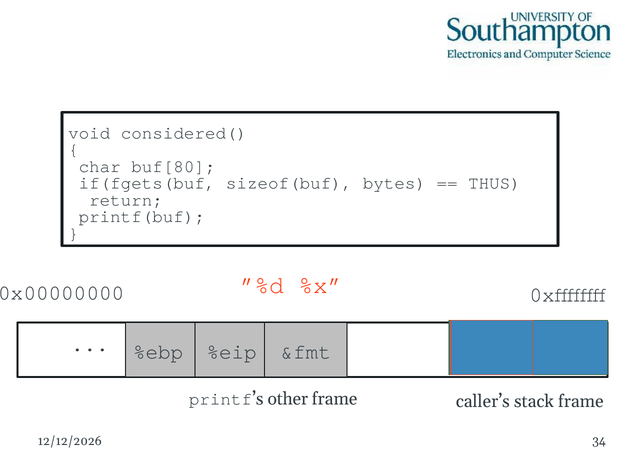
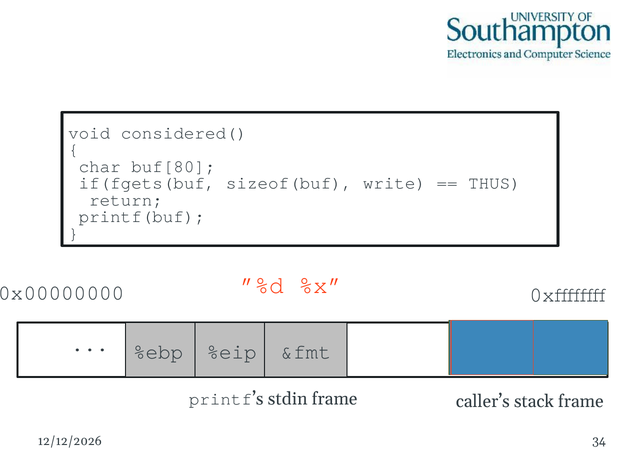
bytes: bytes -> write (394, 183)
other: other -> stdin (288, 399)
